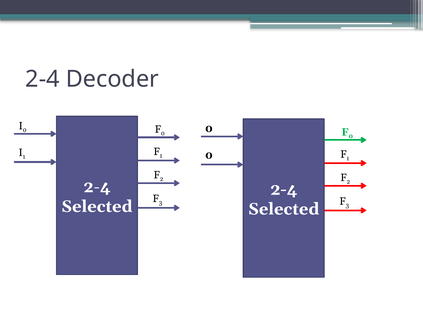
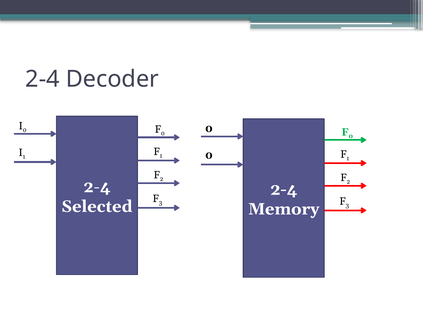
Selected: Selected -> Memory (284, 209)
